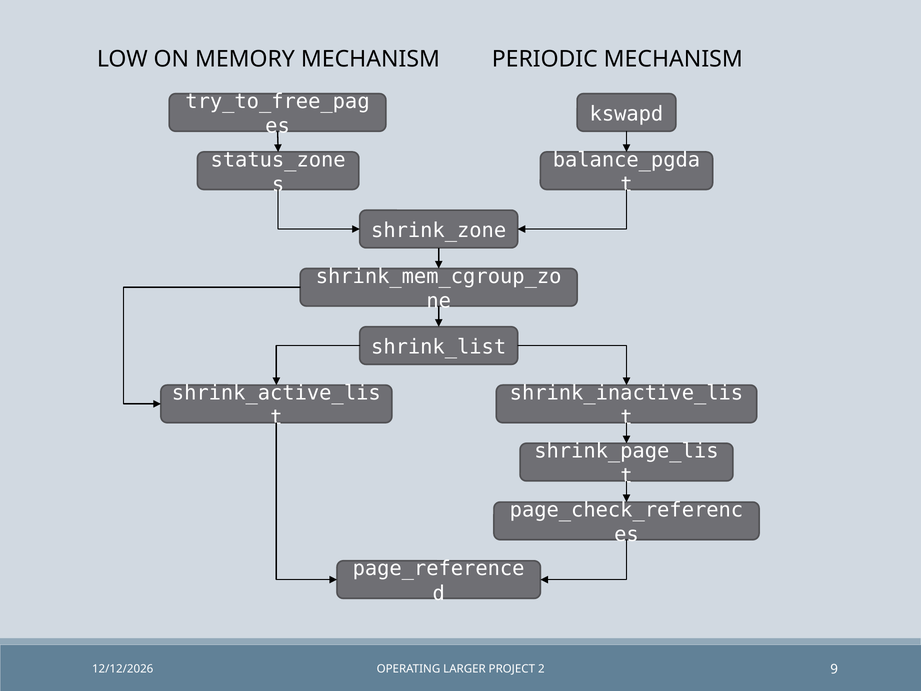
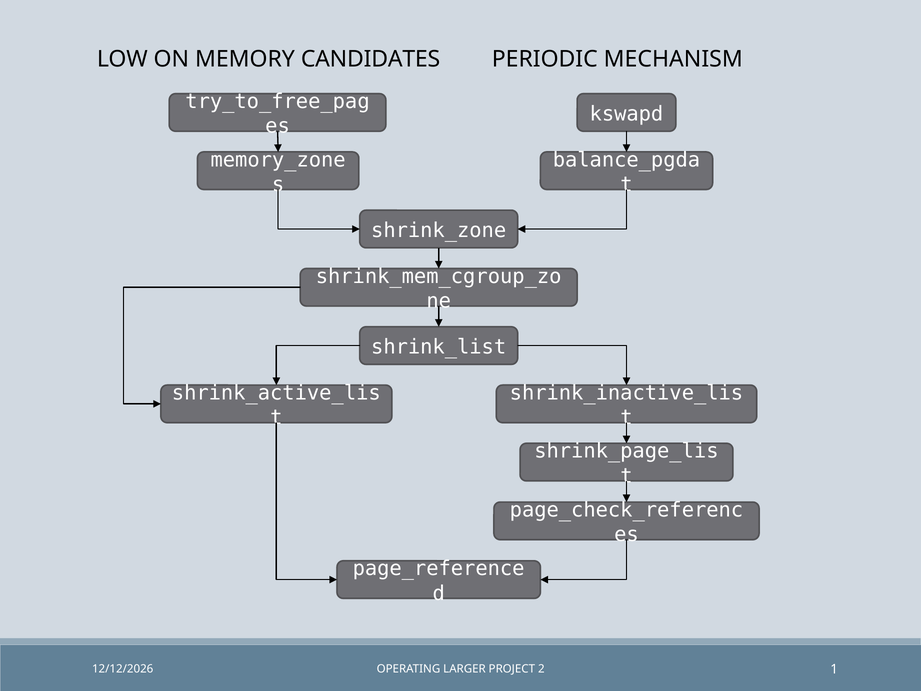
MEMORY MECHANISM: MECHANISM -> CANDIDATES (371, 59)
status_zone: status_zone -> memory_zone (278, 160)
9: 9 -> 1 (834, 669)
